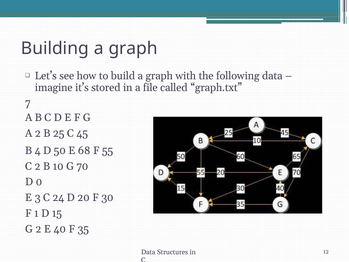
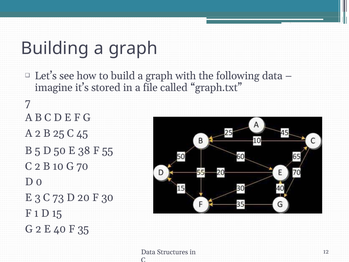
4: 4 -> 5 (38, 150)
68: 68 -> 38 (84, 150)
24: 24 -> 73 (58, 198)
